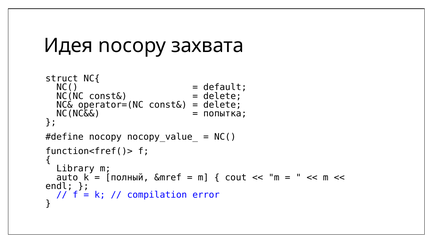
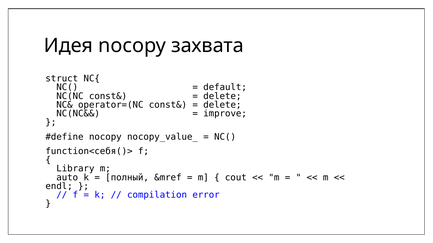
попытка: попытка -> improve (225, 114)
function<fref()>: function<fref()> -> function<себя()> (89, 151)
